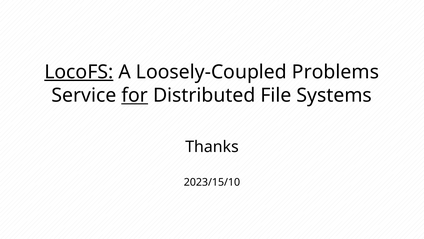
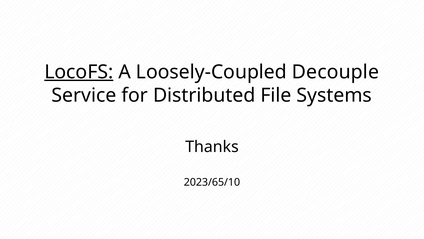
Problems: Problems -> Decouple (336, 72)
for underline: present -> none (135, 95)
2023/15/10: 2023/15/10 -> 2023/65/10 (212, 182)
